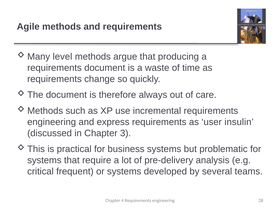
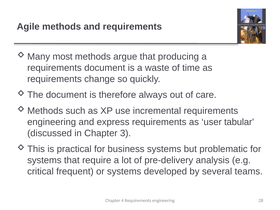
level: level -> most (63, 57)
insulin: insulin -> tabular (239, 122)
